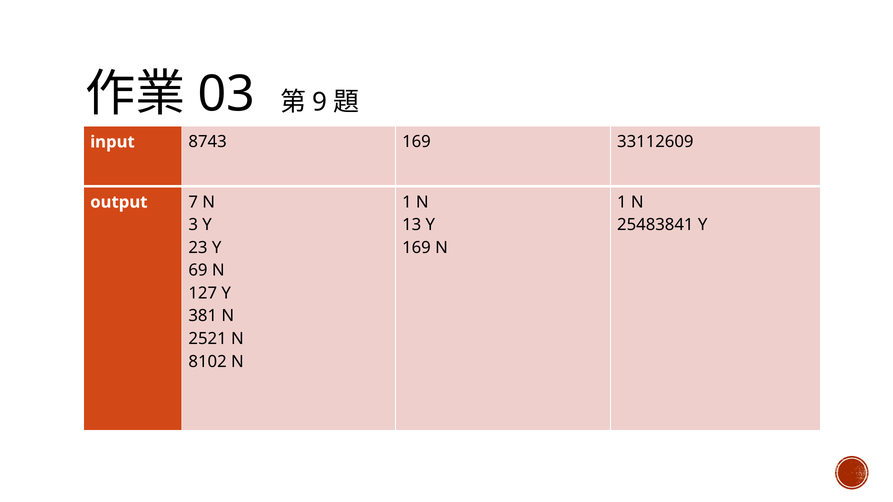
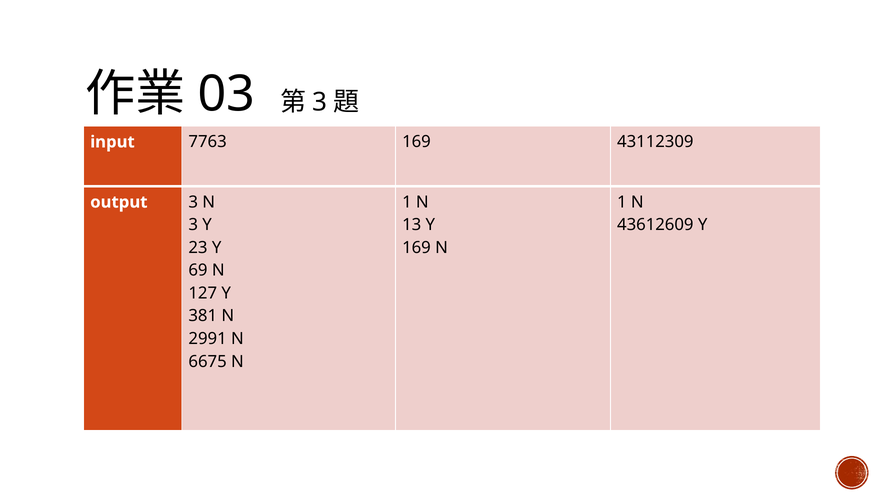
9: 9 -> 3 (320, 102)
8743: 8743 -> 7763 (208, 142)
33112609: 33112609 -> 43112309 (655, 142)
output 7: 7 -> 3 (193, 202)
25483841: 25483841 -> 43612609 (655, 225)
2521: 2521 -> 2991 (208, 339)
8102: 8102 -> 6675 (208, 362)
